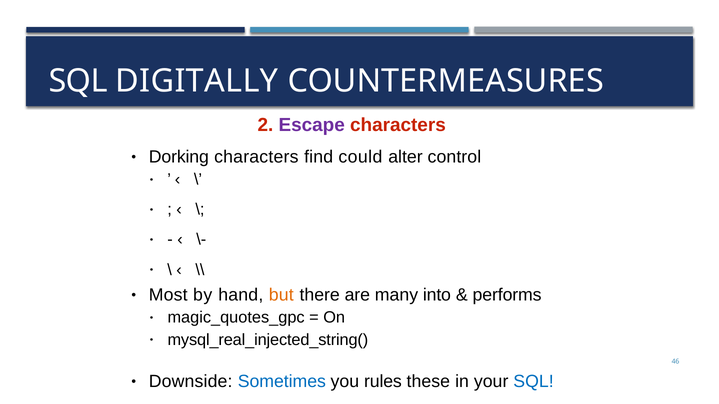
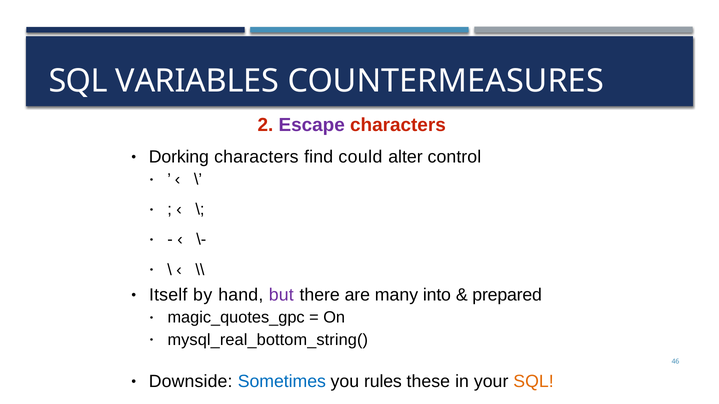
DIGITALLY: DIGITALLY -> VARIABLES (197, 81)
Most: Most -> Itself (168, 295)
but colour: orange -> purple (281, 295)
performs: performs -> prepared (507, 295)
mysql_real_injected_string(: mysql_real_injected_string( -> mysql_real_bottom_string( (268, 340)
SQL colour: blue -> orange (533, 382)
